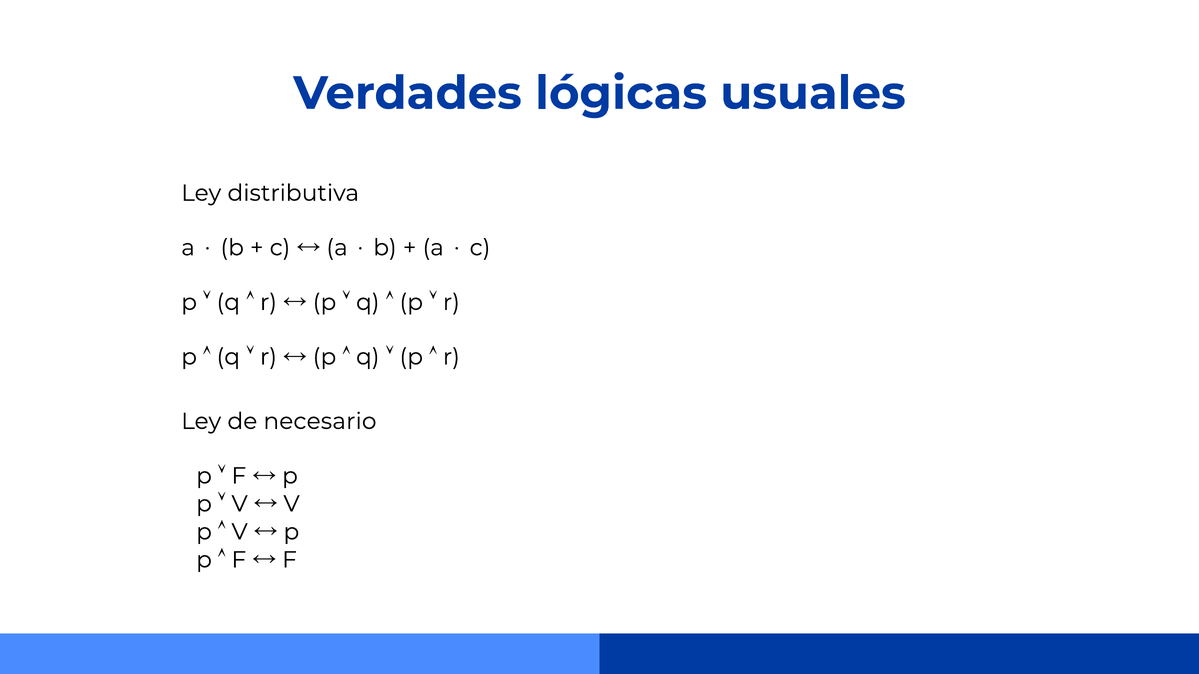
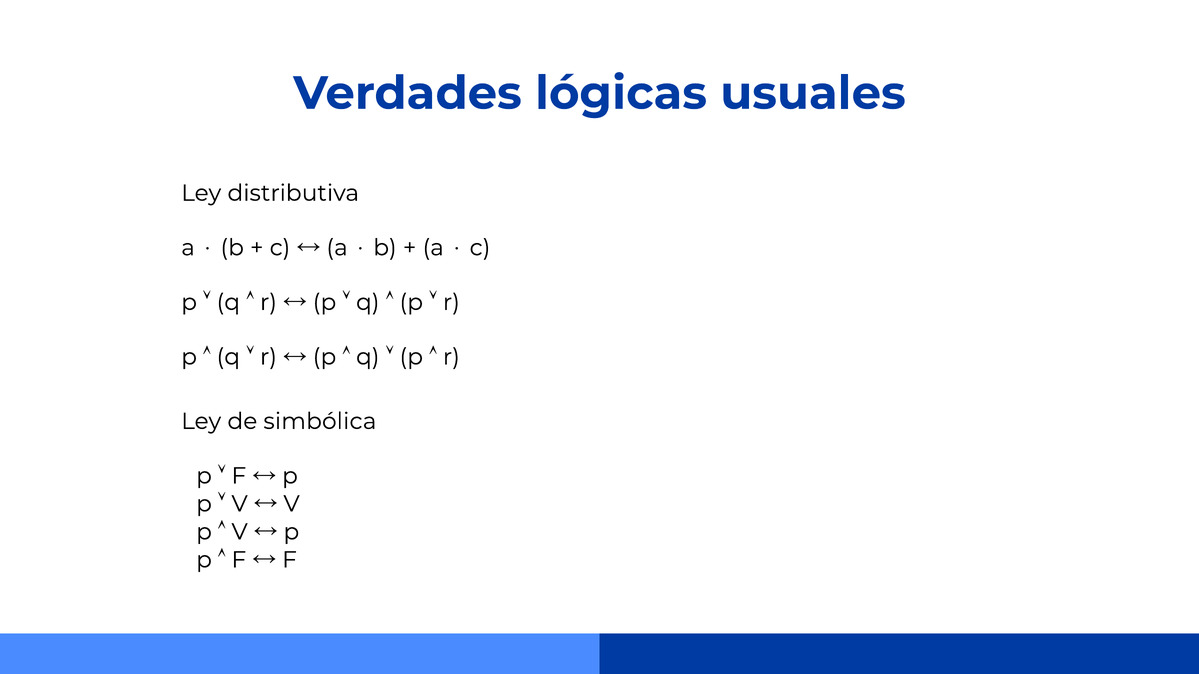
necesario: necesario -> simbólica (320, 422)
